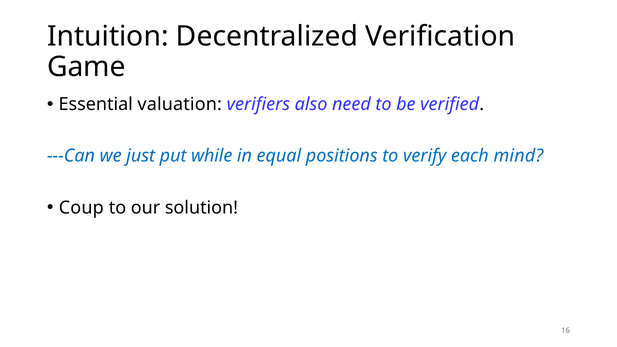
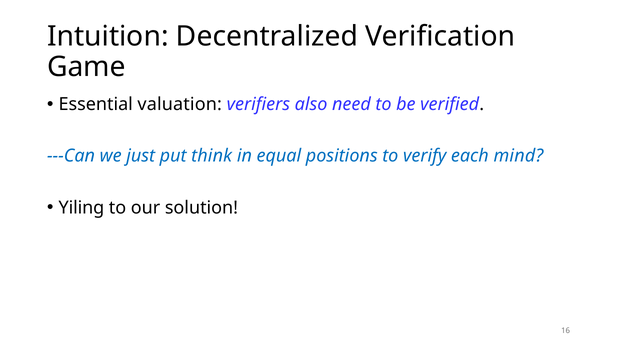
while: while -> think (212, 156)
Coup: Coup -> Yiling (81, 208)
